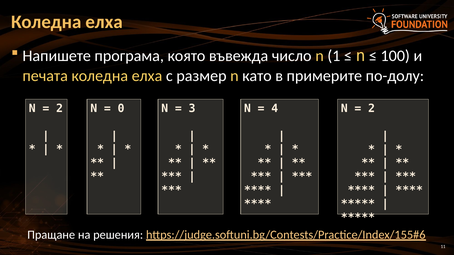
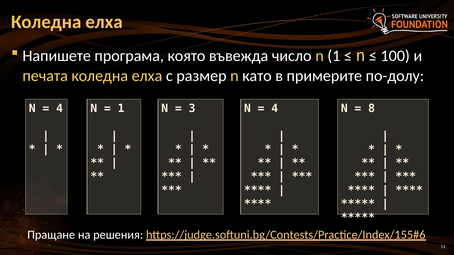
2: 2 -> 4 (60, 109)
0: 0 -> 1 (121, 109)
2: 2 -> 8 (372, 109)
